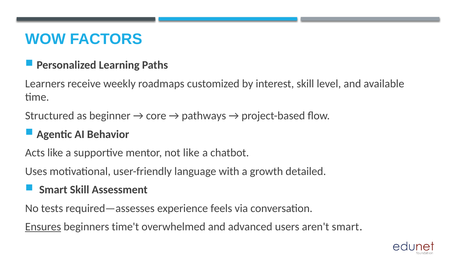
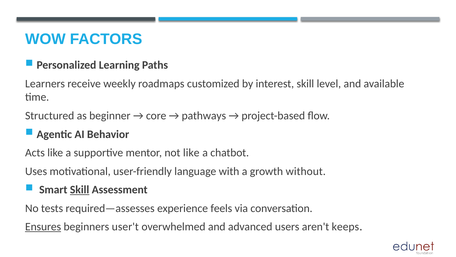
detailed: detailed -> without (306, 171)
Skill underline: none -> present (80, 189)
time't: time't -> user't (125, 226)
aren't smart: smart -> keeps (345, 226)
